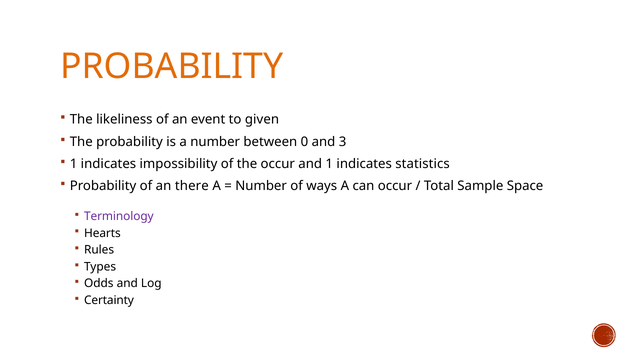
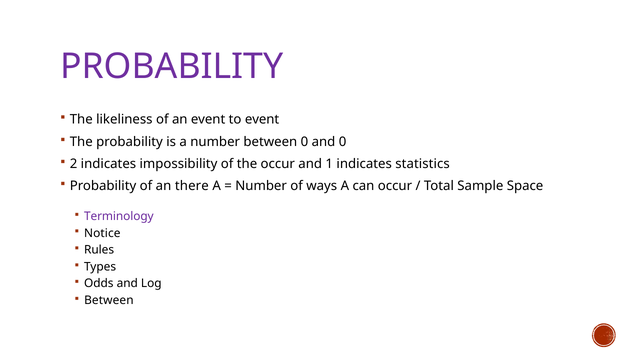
PROBABILITY colour: orange -> purple (172, 67)
to given: given -> event (262, 120)
and 3: 3 -> 0 (343, 142)
1: 1 -> 2 (74, 164)
Hearts: Hearts -> Notice (102, 233)
Certainty: Certainty -> Between (109, 300)
